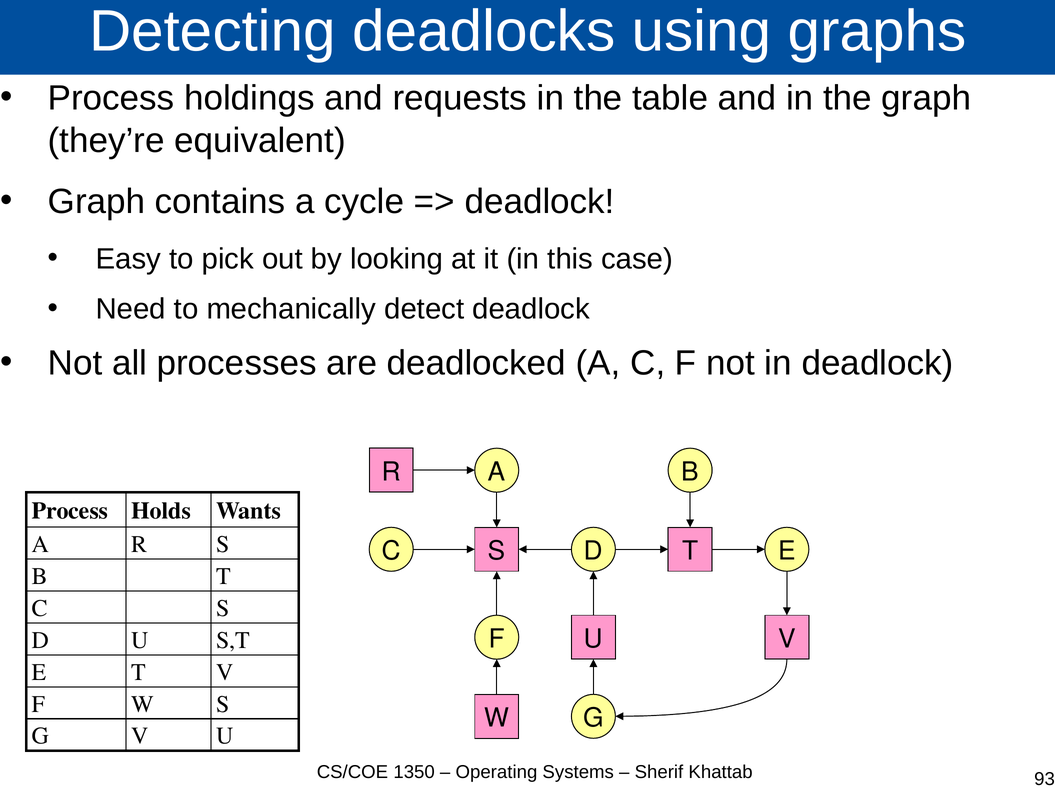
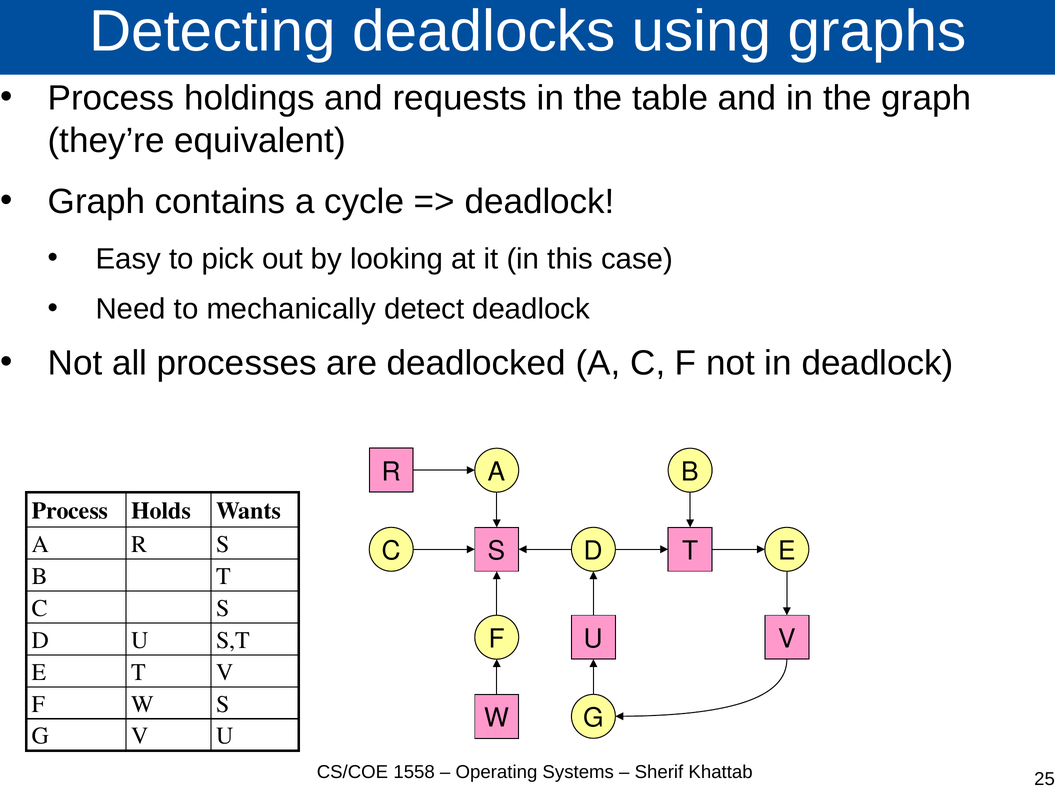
1350: 1350 -> 1558 (414, 772)
93: 93 -> 25 (1045, 779)
